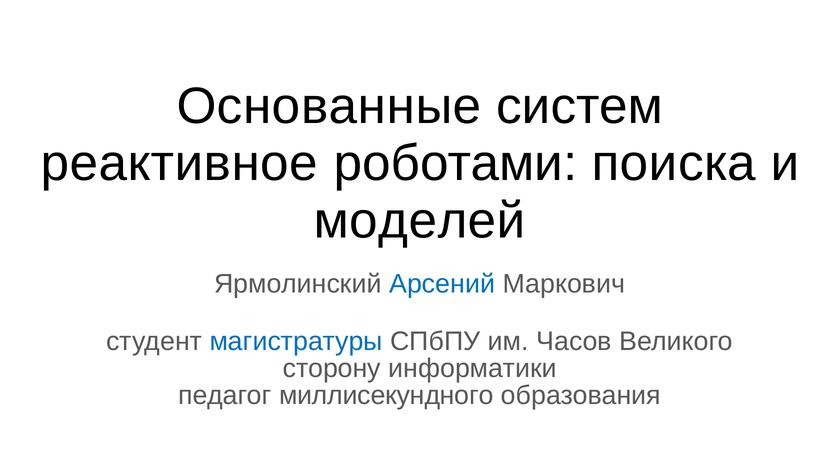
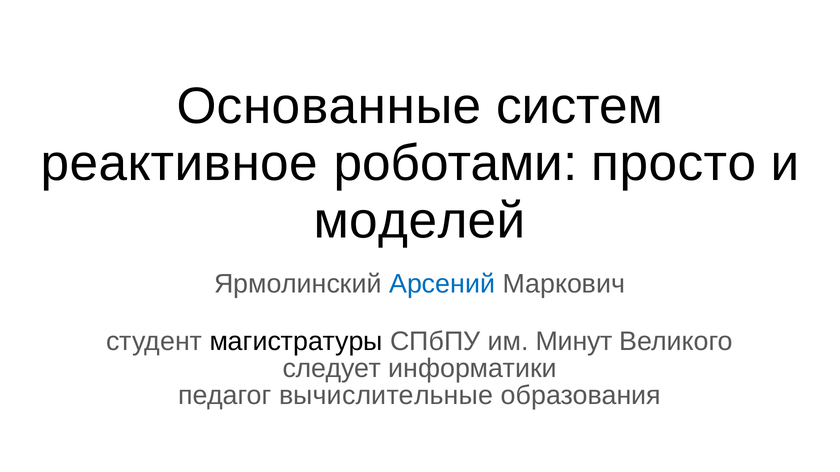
поиска: поиска -> просто (674, 164)
магистратуры colour: blue -> black (296, 342)
Часов: Часов -> Минут (574, 342)
сторону: сторону -> следует (332, 369)
миллисекундного: миллисекундного -> вычислительные (386, 396)
